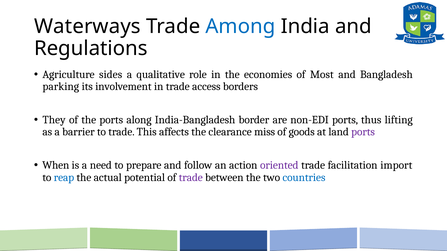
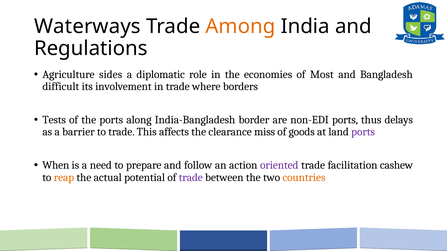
Among colour: blue -> orange (241, 26)
qualitative: qualitative -> diplomatic (161, 75)
parking: parking -> difficult (61, 87)
access: access -> where (206, 87)
They: They -> Tests (54, 120)
lifting: lifting -> delays (399, 120)
import: import -> cashew (396, 166)
reap colour: blue -> orange (64, 178)
countries colour: blue -> orange (304, 178)
